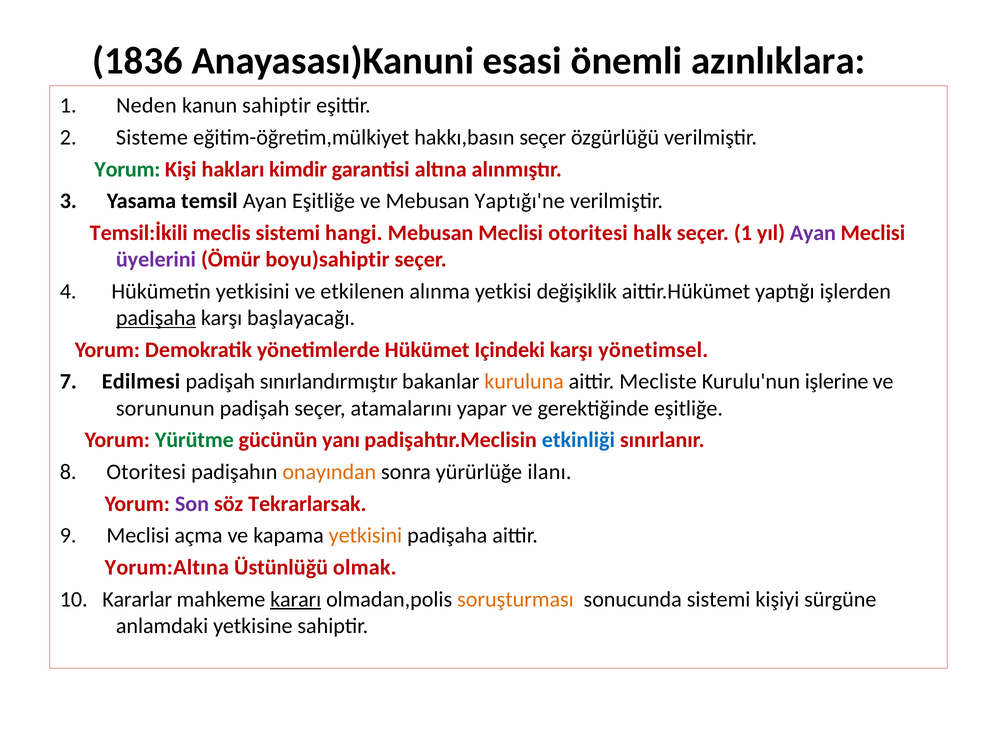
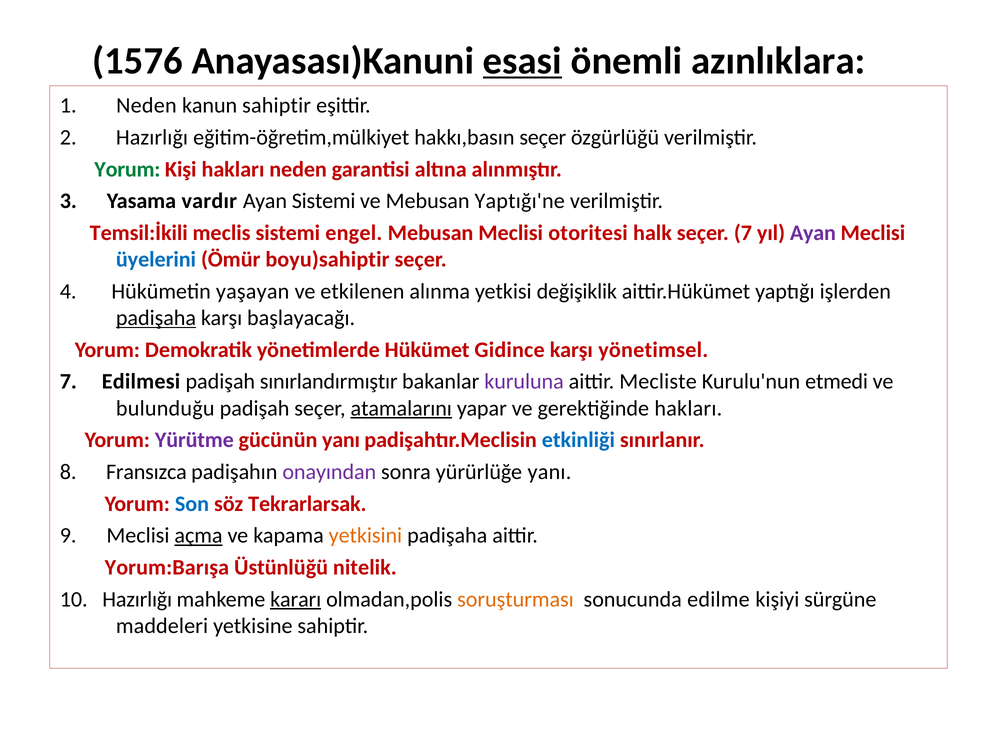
1836: 1836 -> 1576 (138, 61)
esasi underline: none -> present (522, 61)
Sisteme: Sisteme -> Hazırlığı (152, 137)
hakları kimdir: kimdir -> neden (298, 169)
temsil: temsil -> vardır (209, 201)
Ayan Eşitliğe: Eşitliğe -> Sistemi (324, 201)
hangi: hangi -> engel (354, 233)
seçer 1: 1 -> 7 (743, 233)
üyelerini colour: purple -> blue (156, 259)
Hükümetin yetkisini: yetkisini -> yaşayan (253, 291)
Içindeki: Içindeki -> Gidince (510, 350)
kuruluna colour: orange -> purple (524, 381)
işlerine: işlerine -> etmedi (837, 381)
sorununun: sorununun -> bulunduğu (165, 408)
atamalarını underline: none -> present (401, 408)
gerektiğinde eşitliğe: eşitliğe -> hakları (688, 408)
Yürütme colour: green -> purple (194, 440)
8 Otoritesi: Otoritesi -> Fransızca (146, 472)
onayından colour: orange -> purple (329, 472)
yürürlüğe ilanı: ilanı -> yanı (549, 472)
Son colour: purple -> blue (192, 504)
açma underline: none -> present (199, 535)
Yorum:Altına: Yorum:Altına -> Yorum:Barışa (167, 567)
olmak: olmak -> nitelik (365, 567)
10 Kararlar: Kararlar -> Hazırlığı (137, 599)
sonucunda sistemi: sistemi -> edilme (718, 599)
anlamdaki: anlamdaki -> maddeleri (162, 626)
